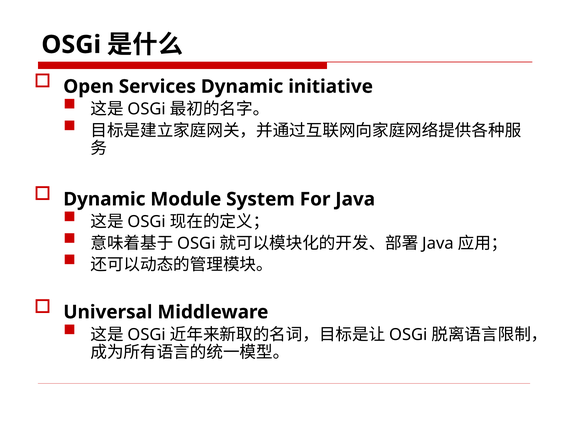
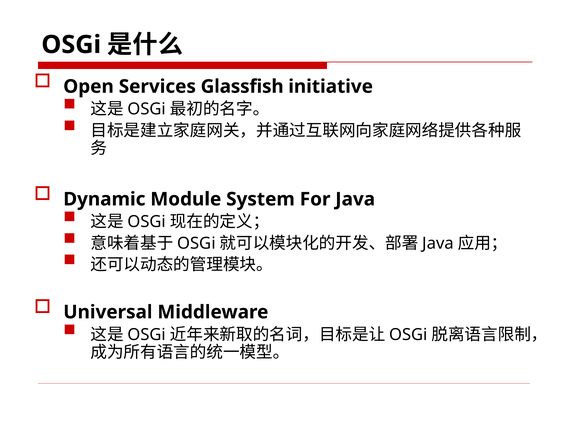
Services Dynamic: Dynamic -> Glassfish (242, 87)
